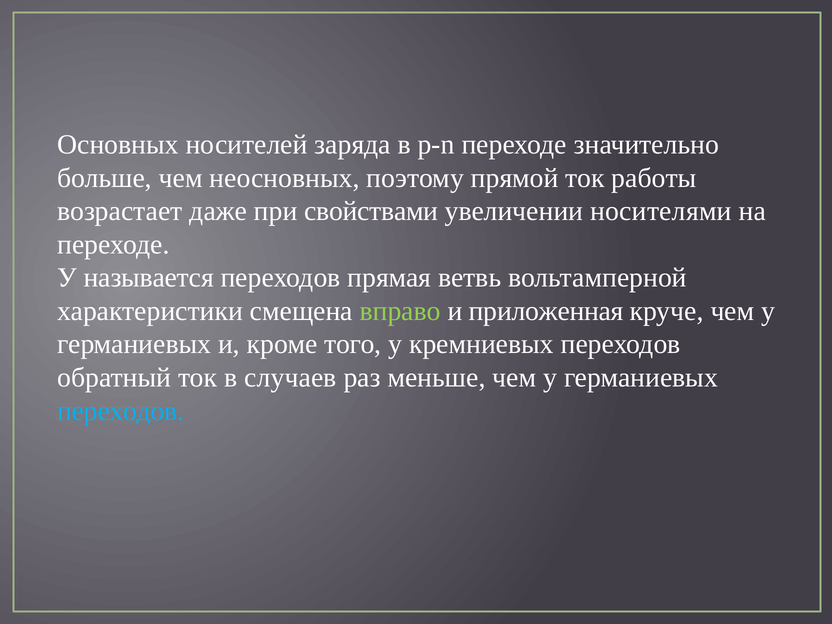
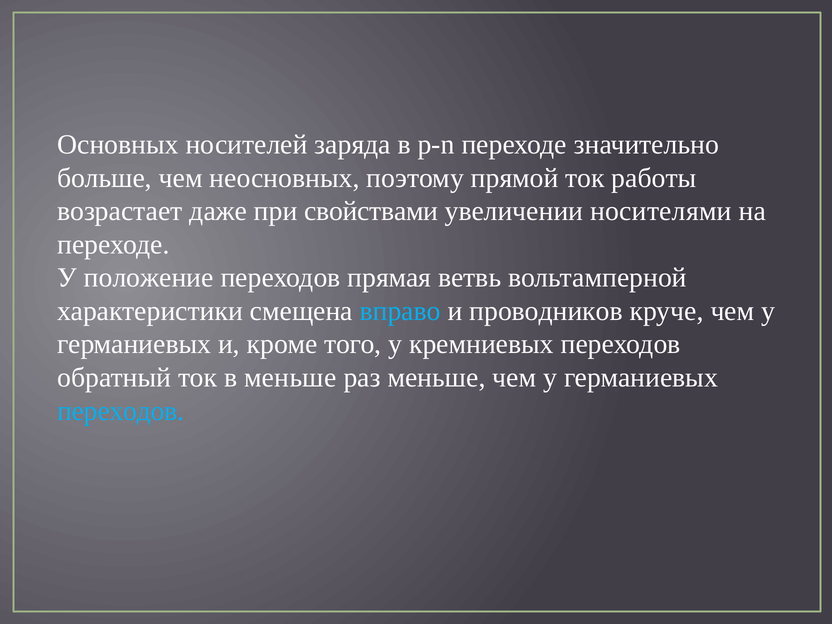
называется: называется -> положение (149, 278)
вправо colour: light green -> light blue (400, 311)
приложенная: приложенная -> проводников (546, 311)
в случаев: случаев -> меньше (290, 378)
